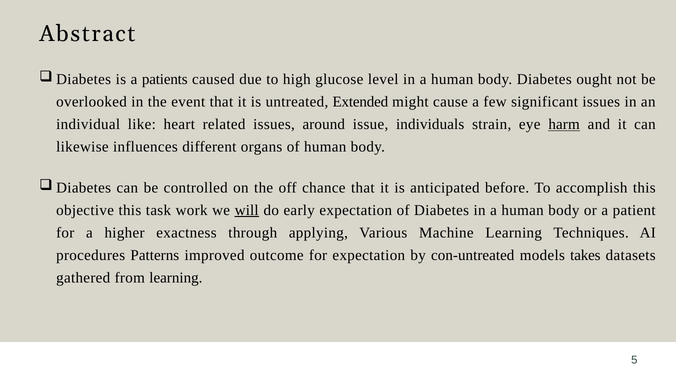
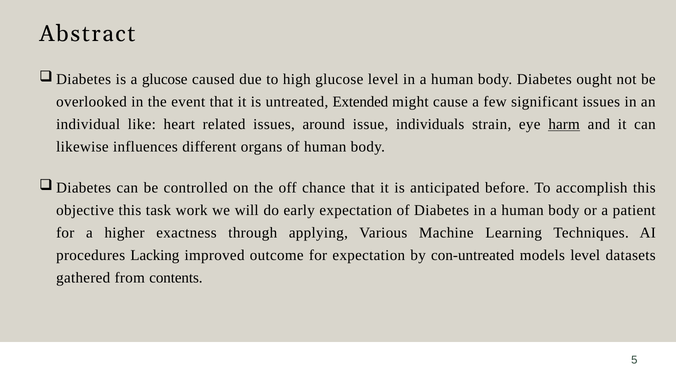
a patients: patients -> glucose (165, 79)
will underline: present -> none (247, 210)
Patterns: Patterns -> Lacking (155, 255)
models takes: takes -> level (585, 255)
from learning: learning -> contents (176, 278)
